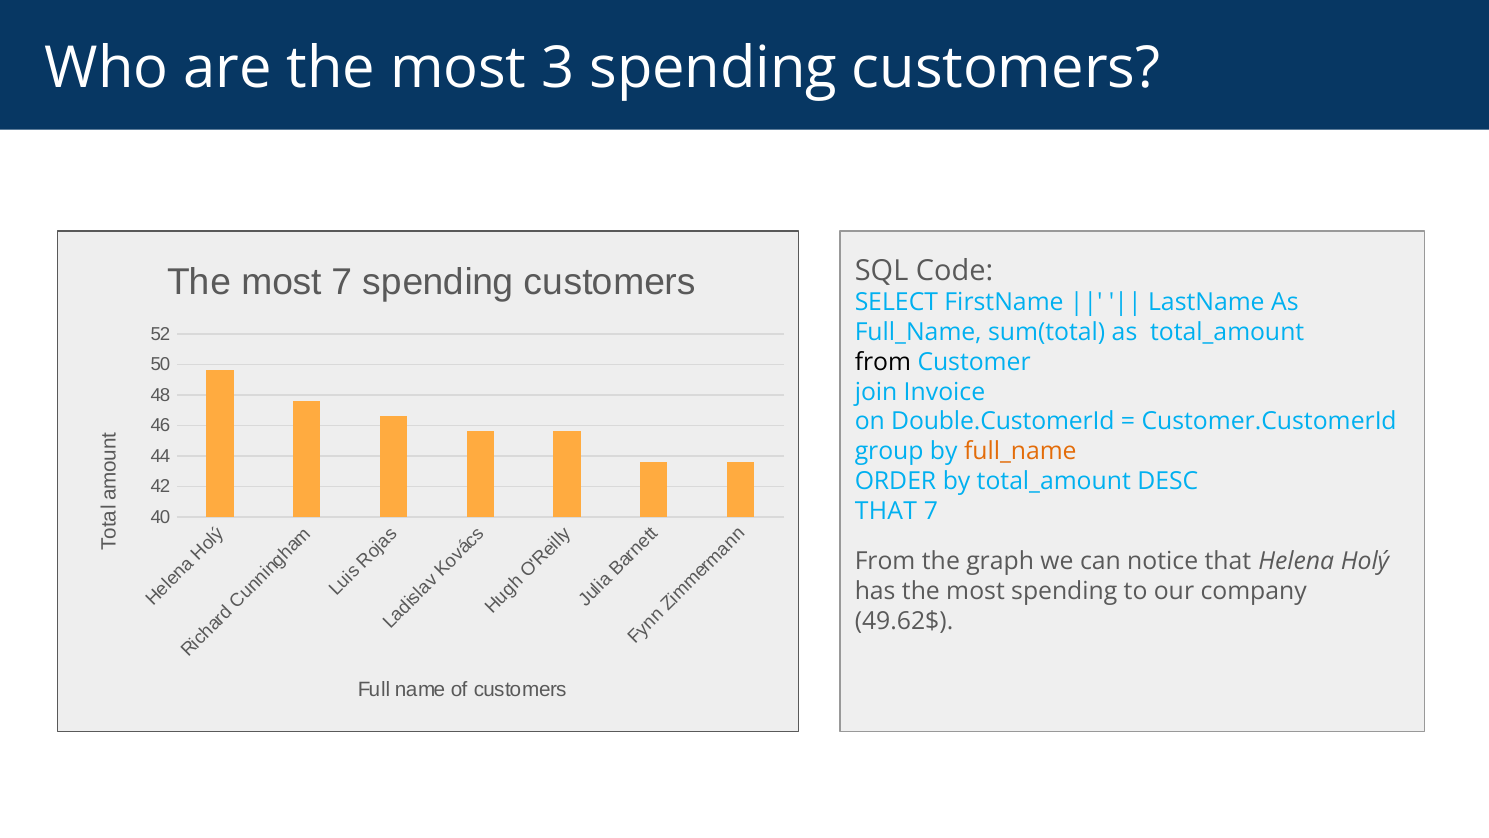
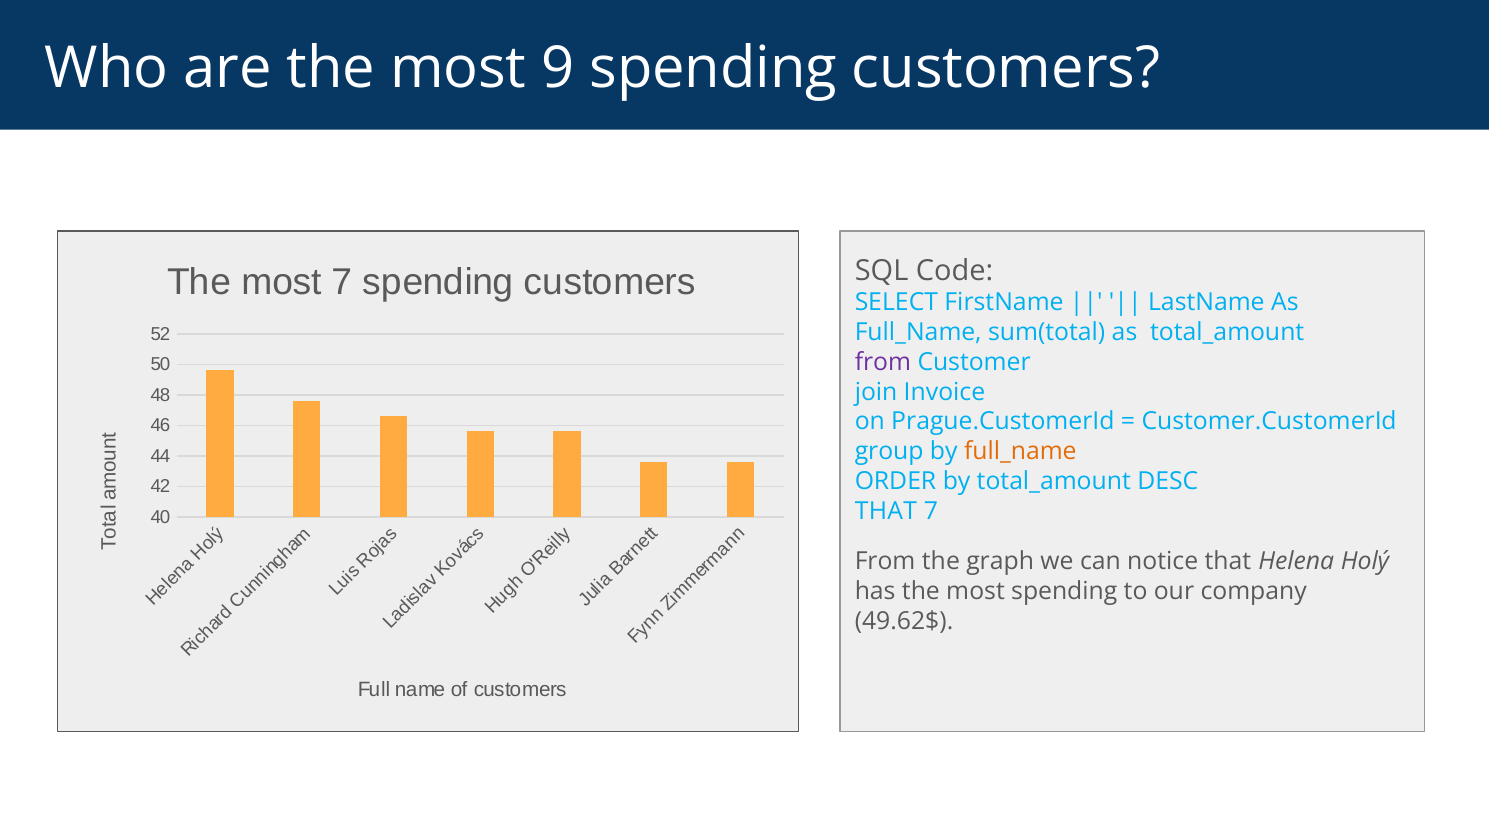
3: 3 -> 9 (558, 69)
from colour: black -> purple (883, 362)
Double.CustomerId: Double.CustomerId -> Prague.CustomerId (1003, 422)
